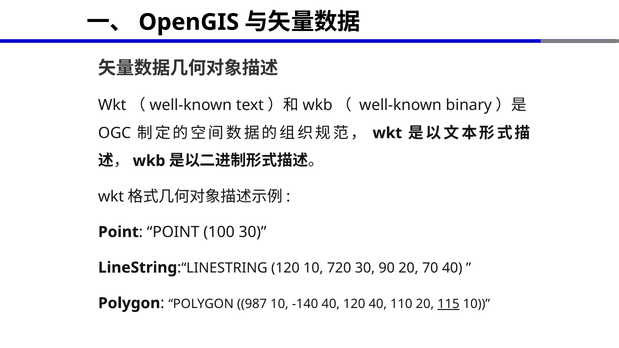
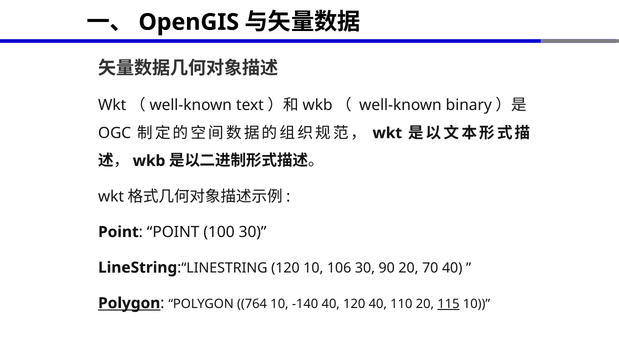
720: 720 -> 106 (339, 268)
Polygon underline: none -> present (129, 303)
987: 987 -> 764 (252, 304)
